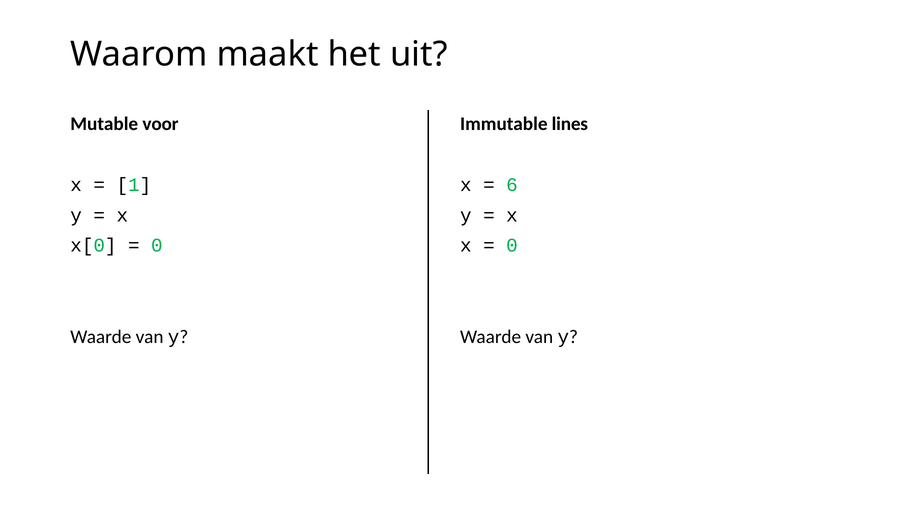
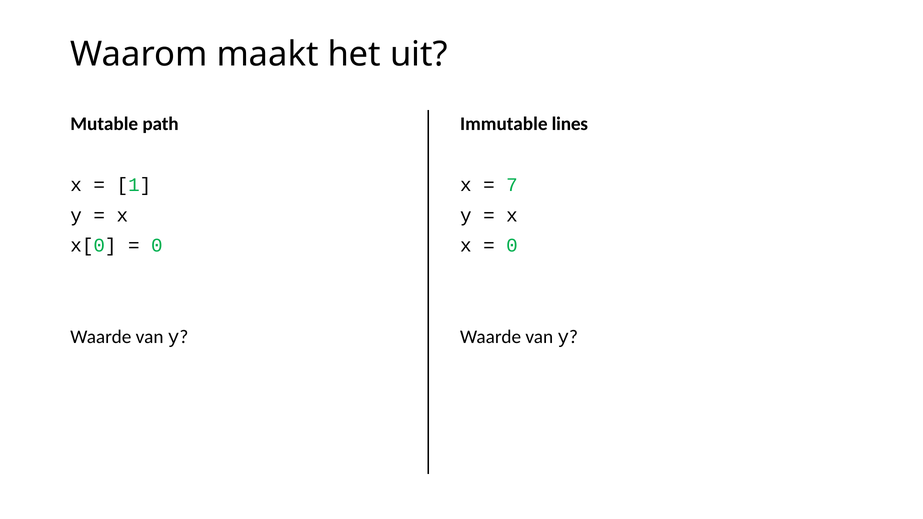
voor: voor -> path (160, 124)
6: 6 -> 7 (512, 185)
